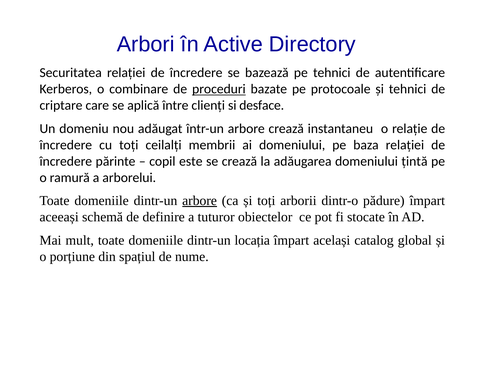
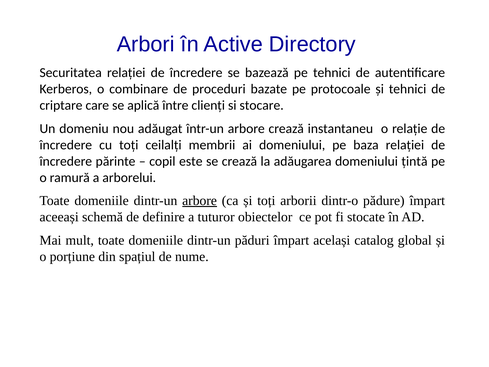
proceduri underline: present -> none (219, 89)
desface: desface -> stocare (262, 105)
locația: locația -> păduri (252, 240)
